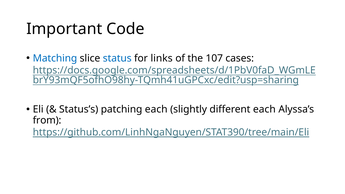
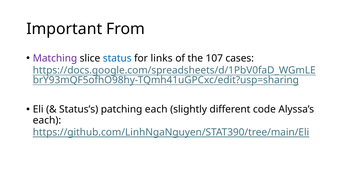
Code: Code -> From (126, 29)
Matching colour: blue -> purple (55, 58)
different each: each -> code (264, 109)
from: from -> each (47, 120)
